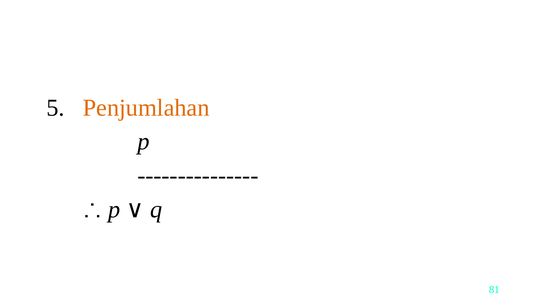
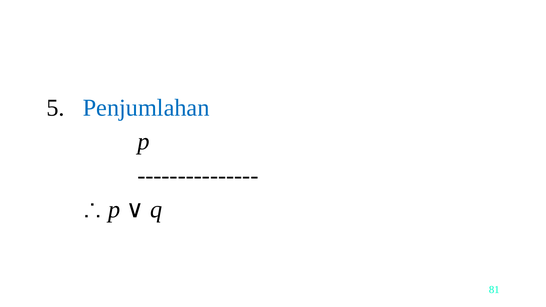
Penjumlahan colour: orange -> blue (146, 108)
